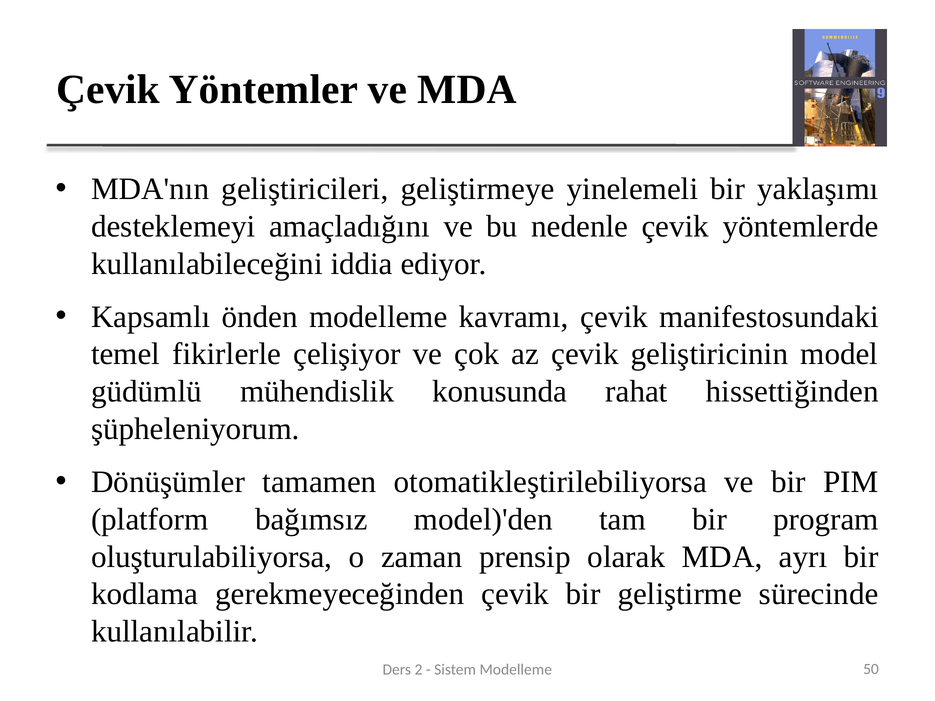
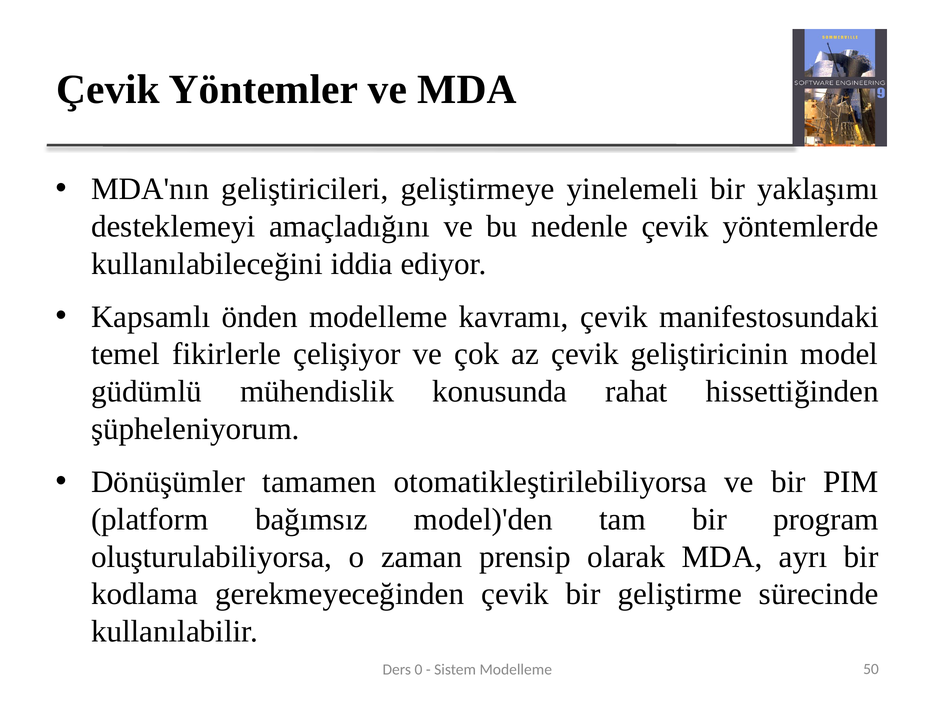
2: 2 -> 0 (419, 670)
